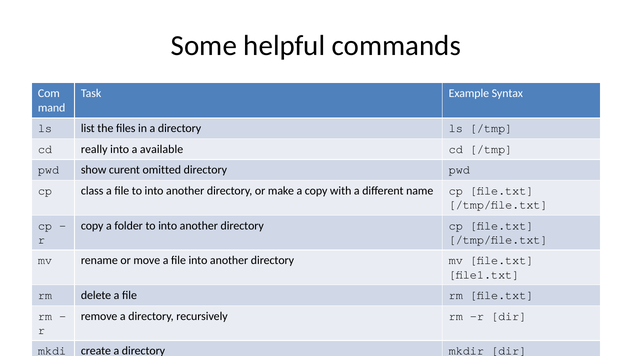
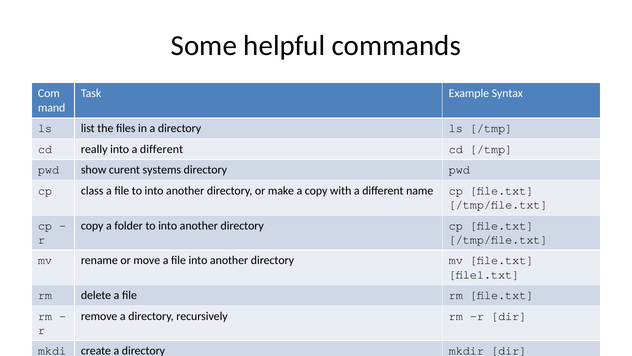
into a available: available -> different (162, 149)
omitted: omitted -> systems (162, 170)
